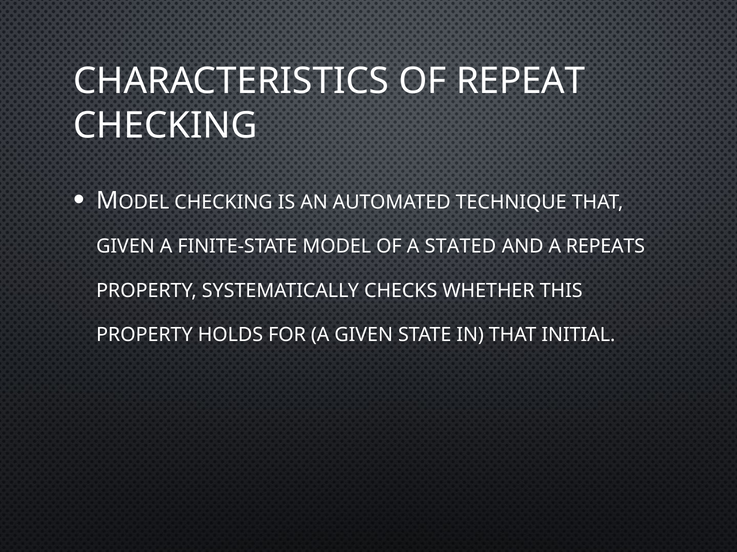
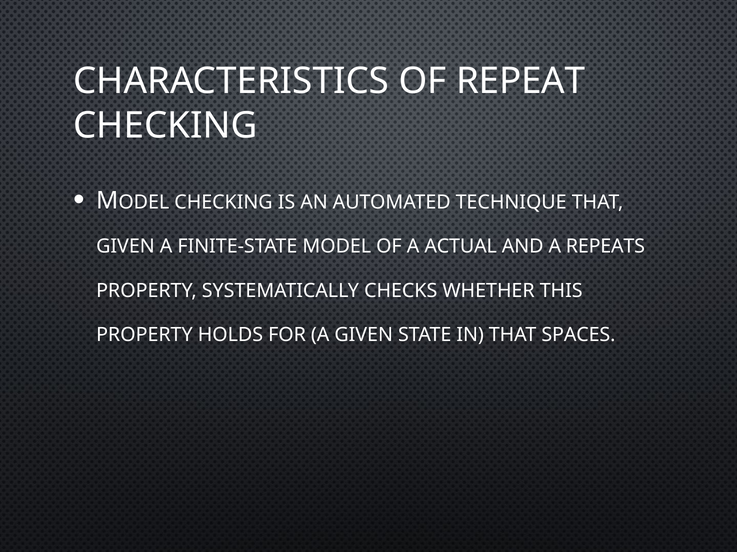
STATED: STATED -> ACTUAL (461, 247)
INITIAL: INITIAL -> SPACES (578, 335)
